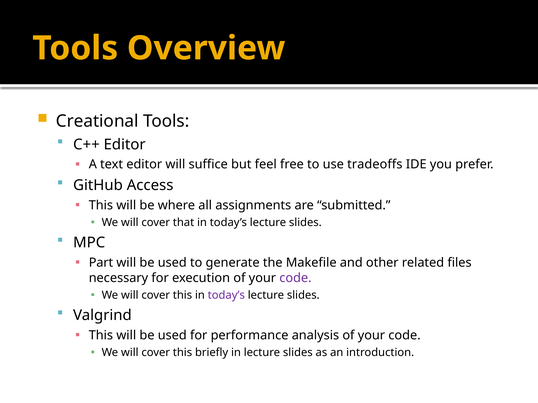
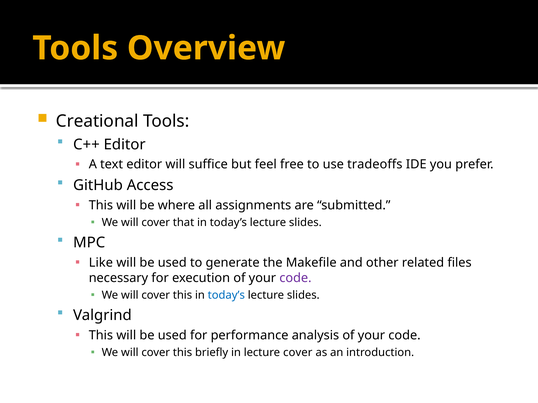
Part: Part -> Like (101, 263)
today’s colour: purple -> blue (226, 296)
in lecture slides: slides -> cover (298, 353)
